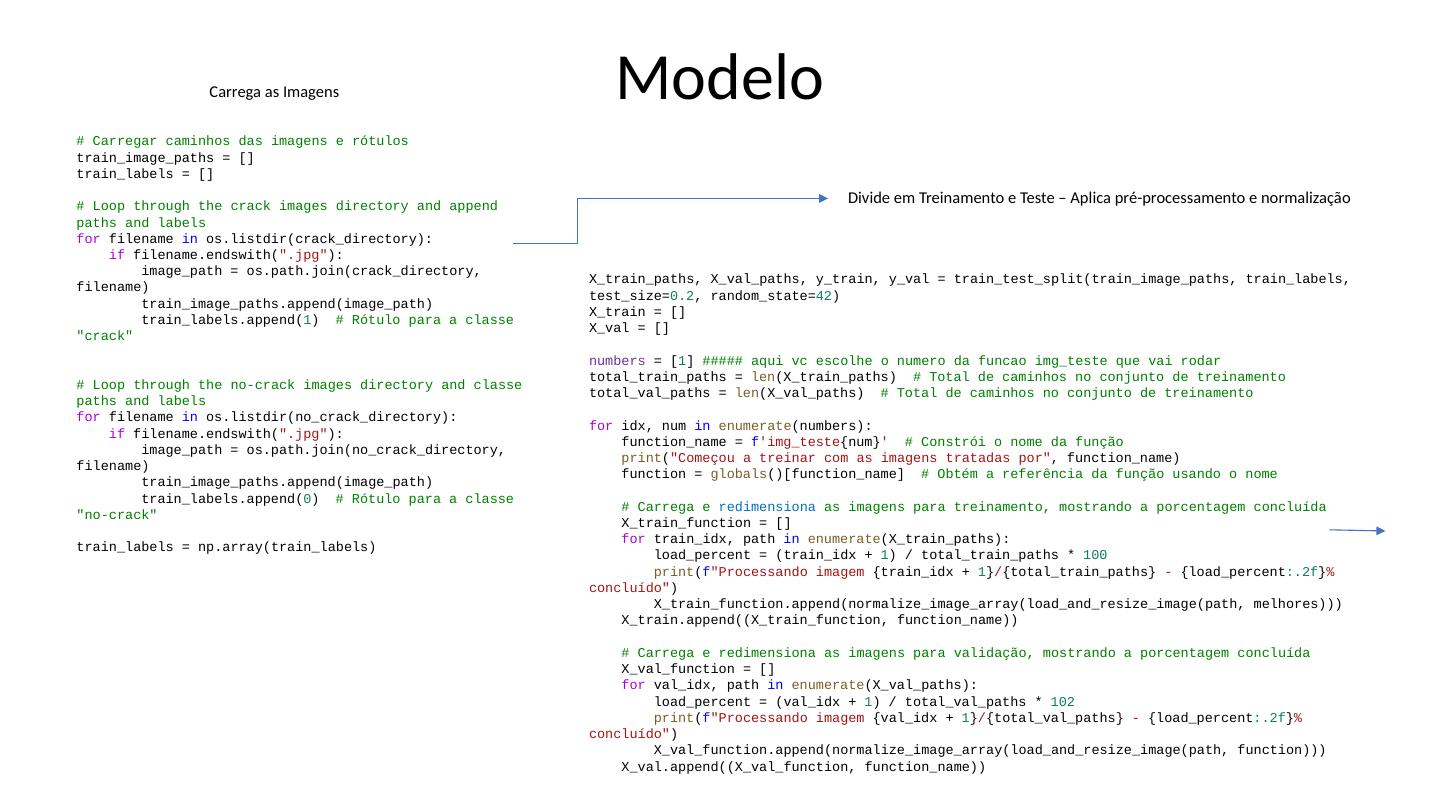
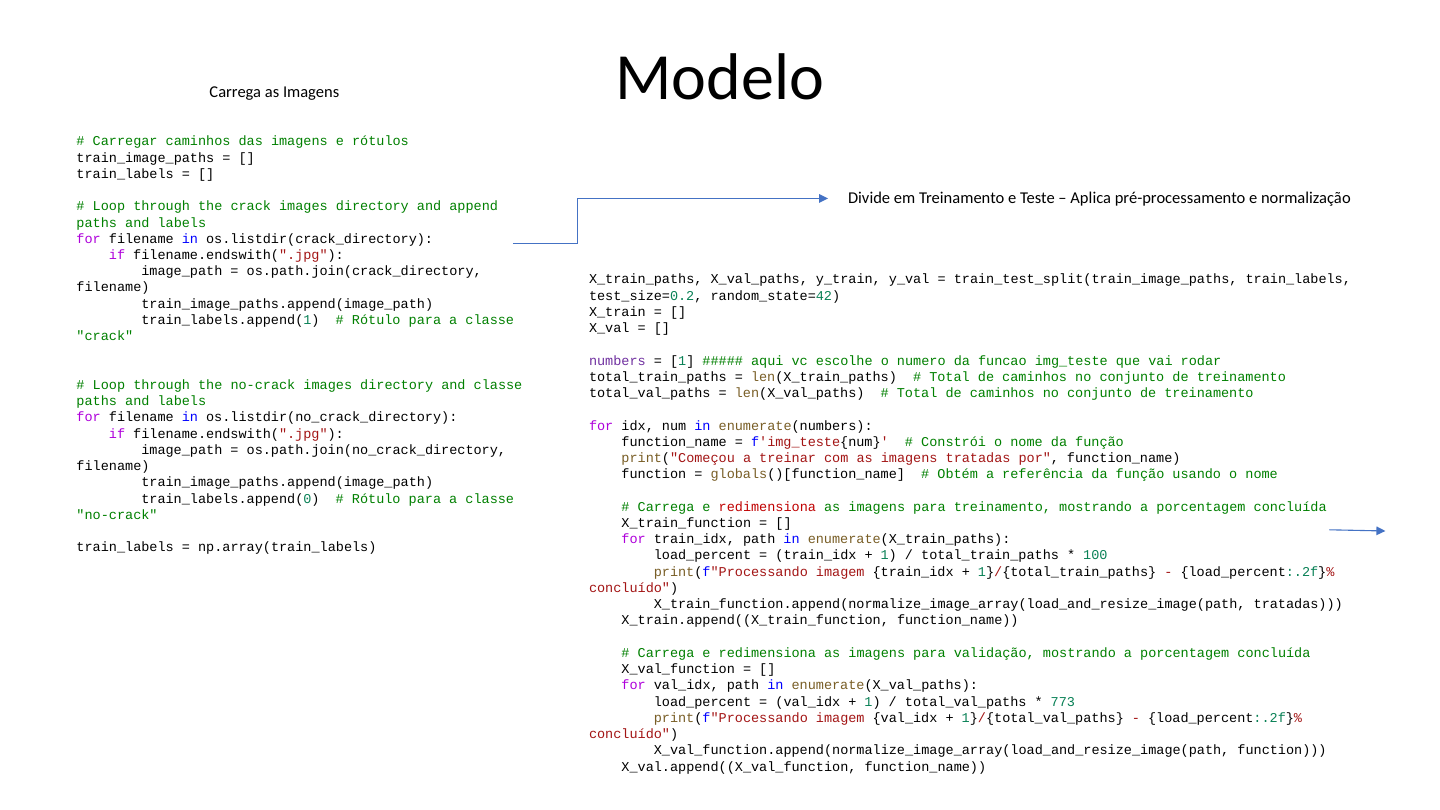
redimensiona colour: blue -> red (767, 507)
X_train_function.append(normalize_image_array(load_and_resize_image(path melhores: melhores -> tratadas (1298, 604)
102: 102 -> 773 (1063, 702)
